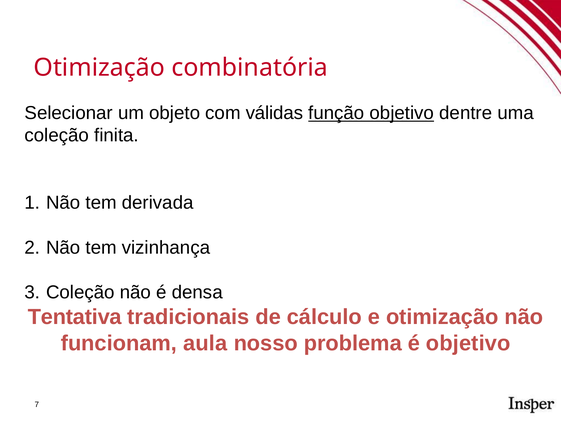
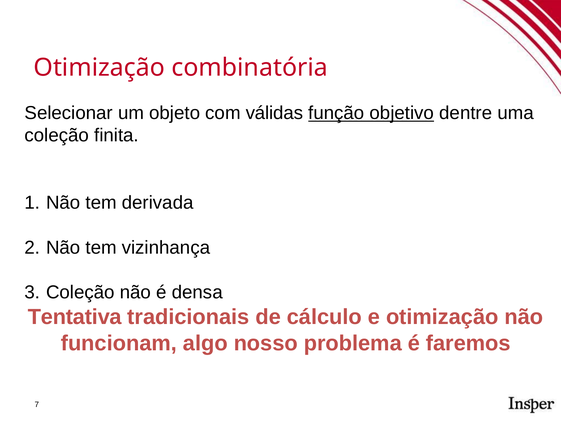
aula: aula -> algo (205, 343)
é objetivo: objetivo -> faremos (468, 343)
